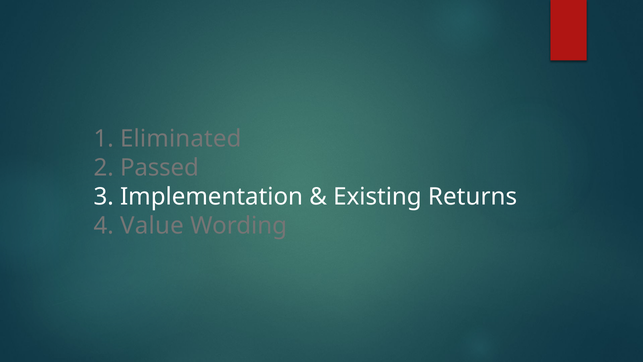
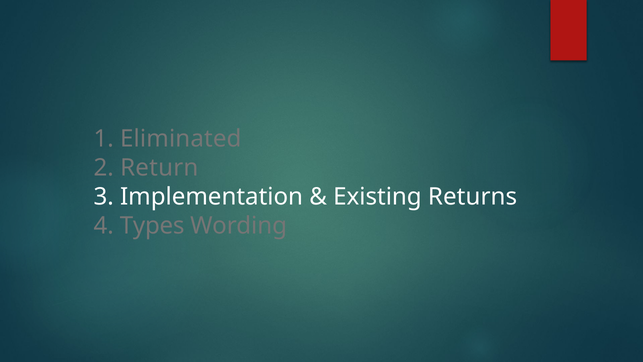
Passed: Passed -> Return (159, 168)
Value: Value -> Types (152, 226)
